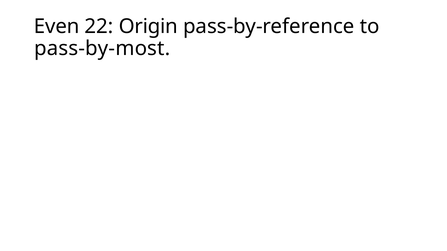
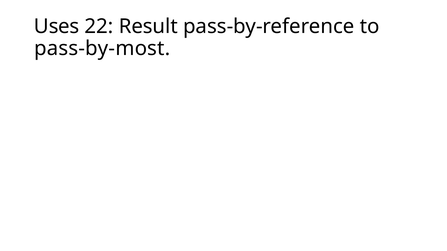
Even: Even -> Uses (57, 26)
Origin: Origin -> Result (148, 26)
